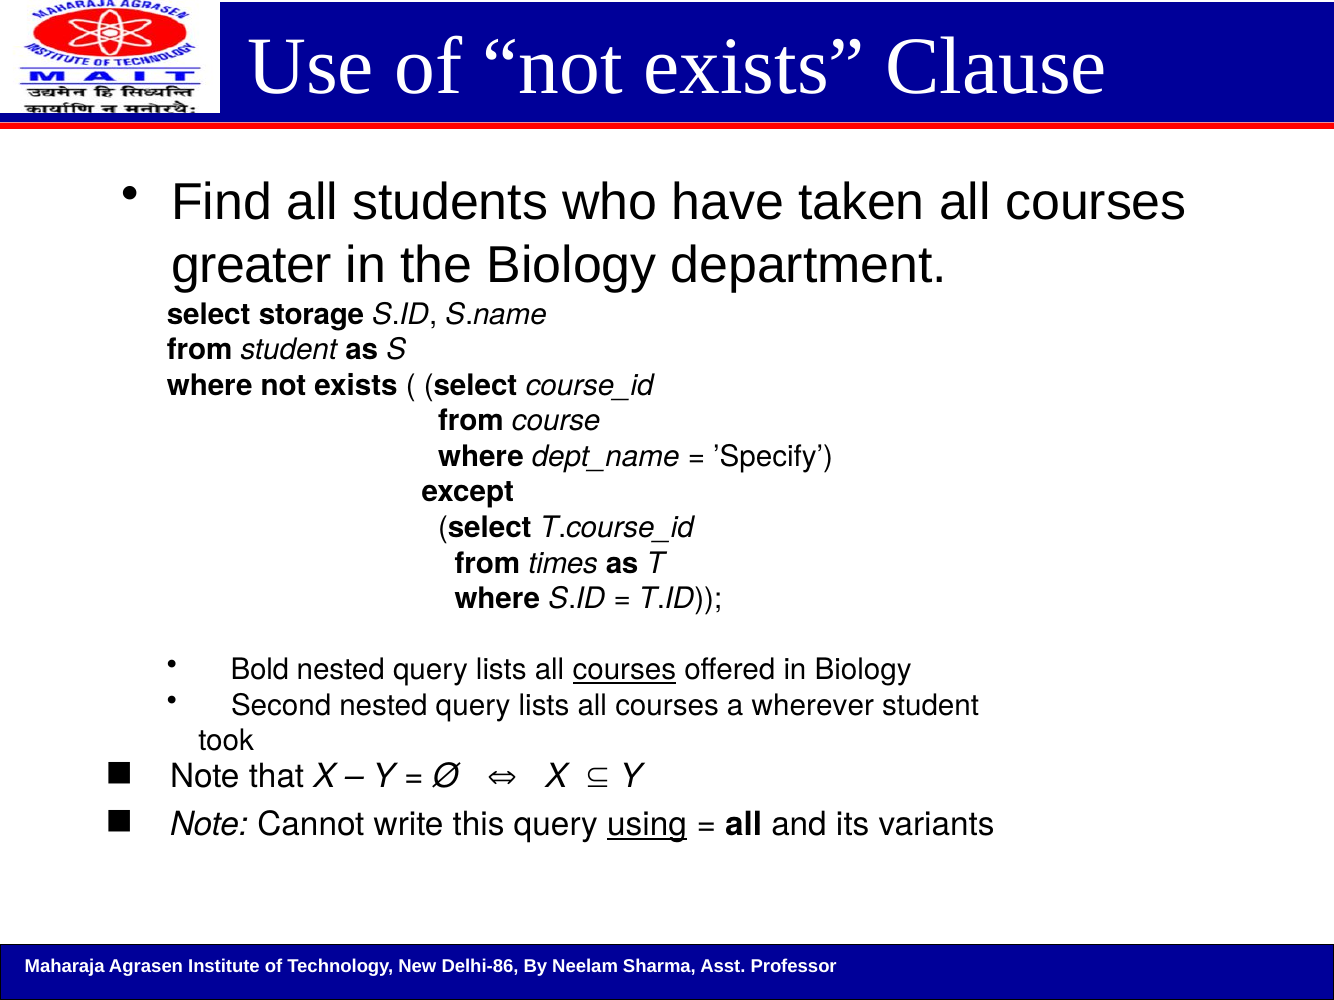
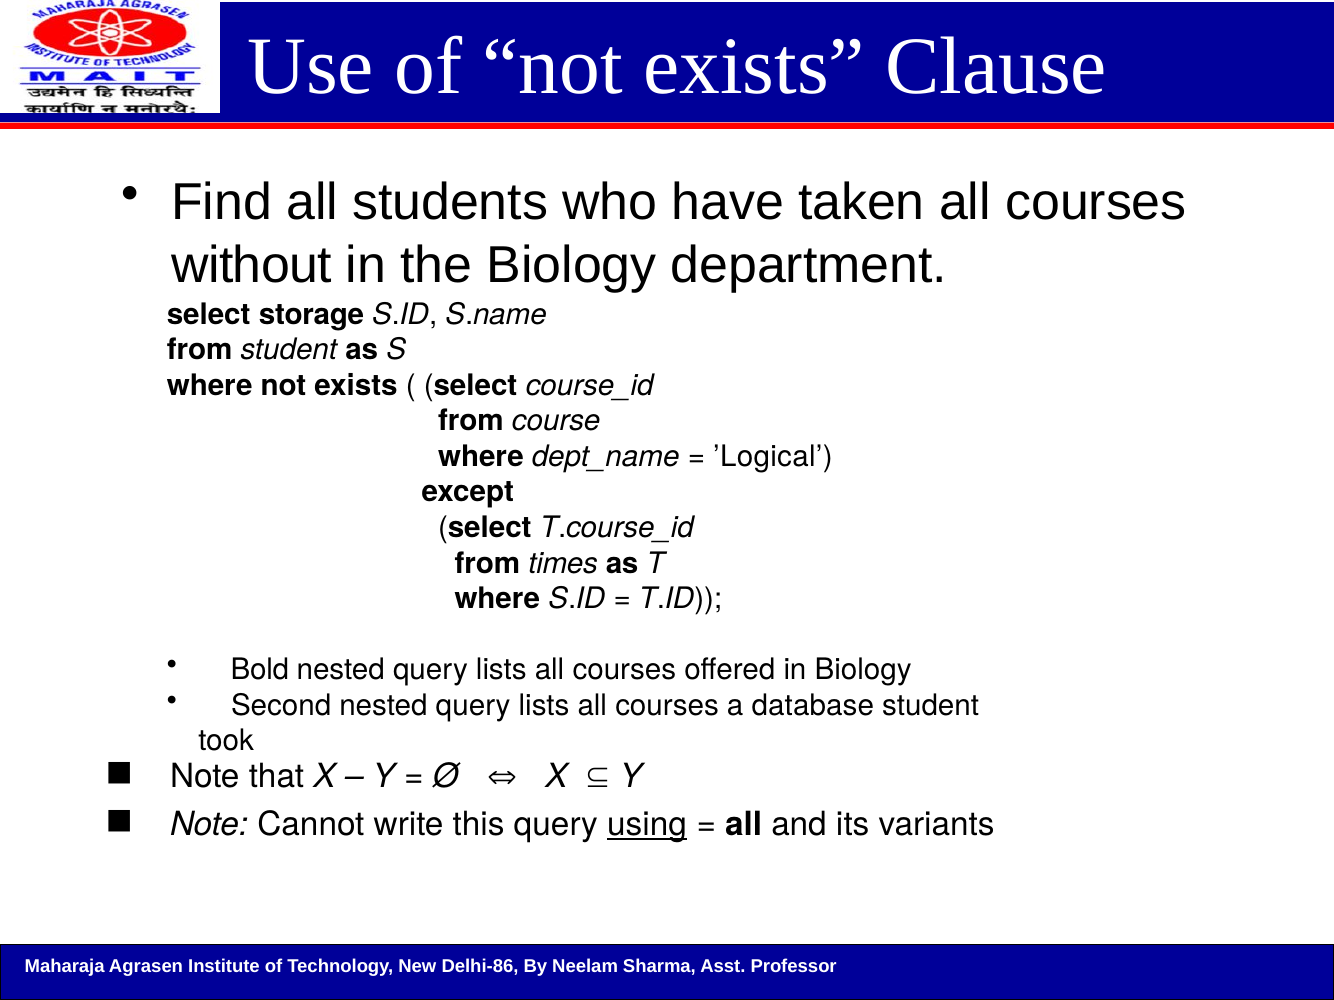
greater: greater -> without (252, 265)
’Specify: ’Specify -> ’Logical (773, 457)
courses underline: present -> none (624, 670)
wherever: wherever -> database (813, 706)
